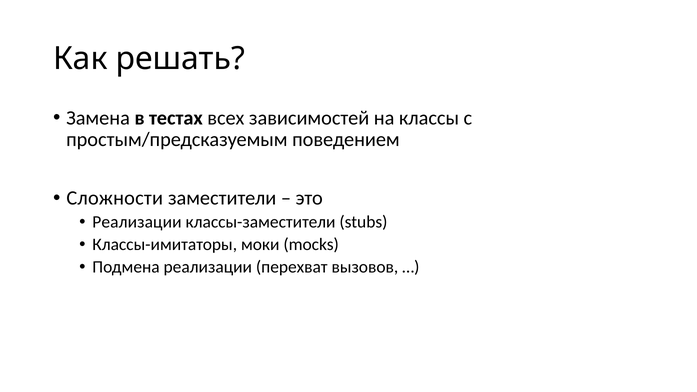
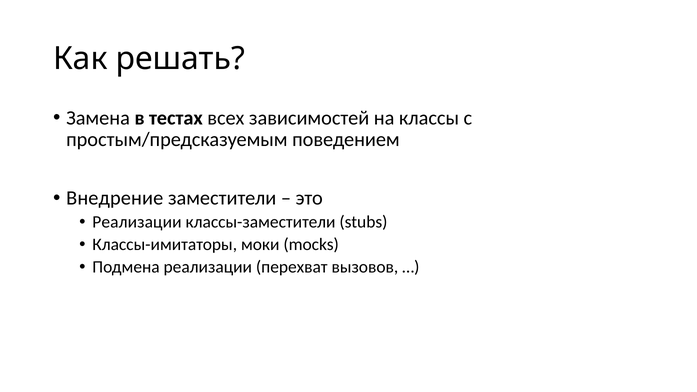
Сложности: Сложности -> Внедрение (115, 198)
